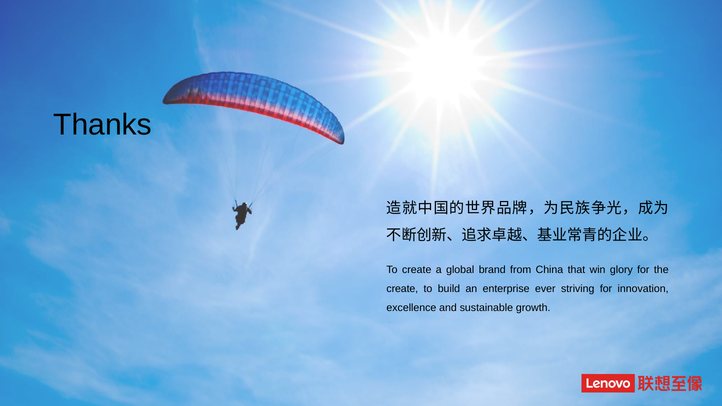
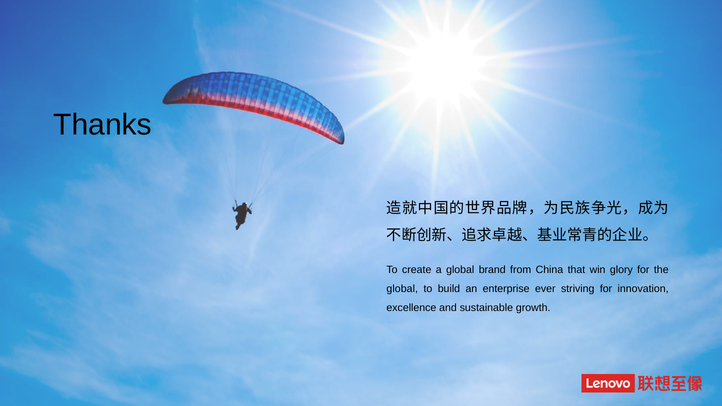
create: create -> global (402, 289)
